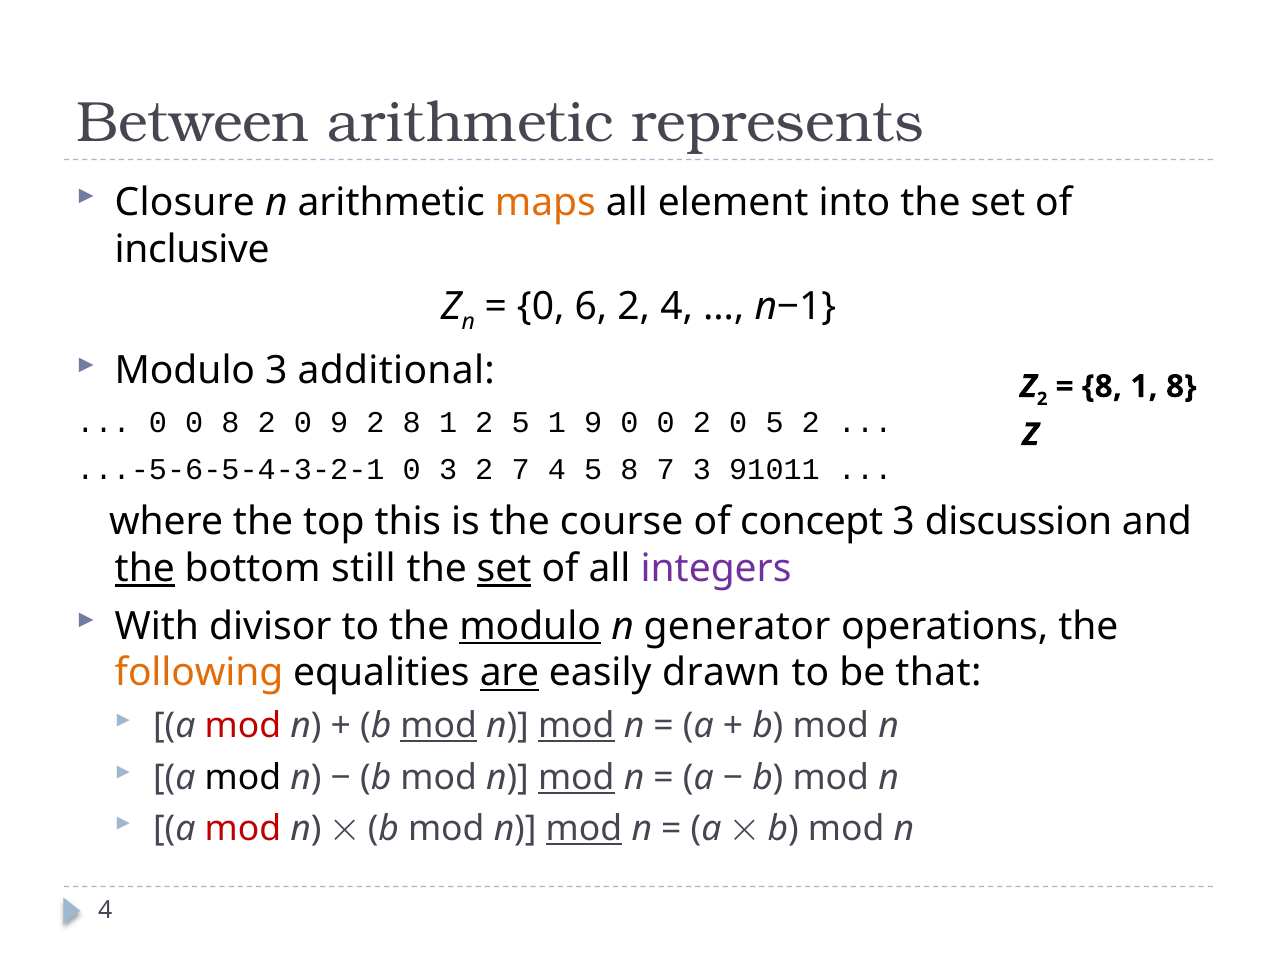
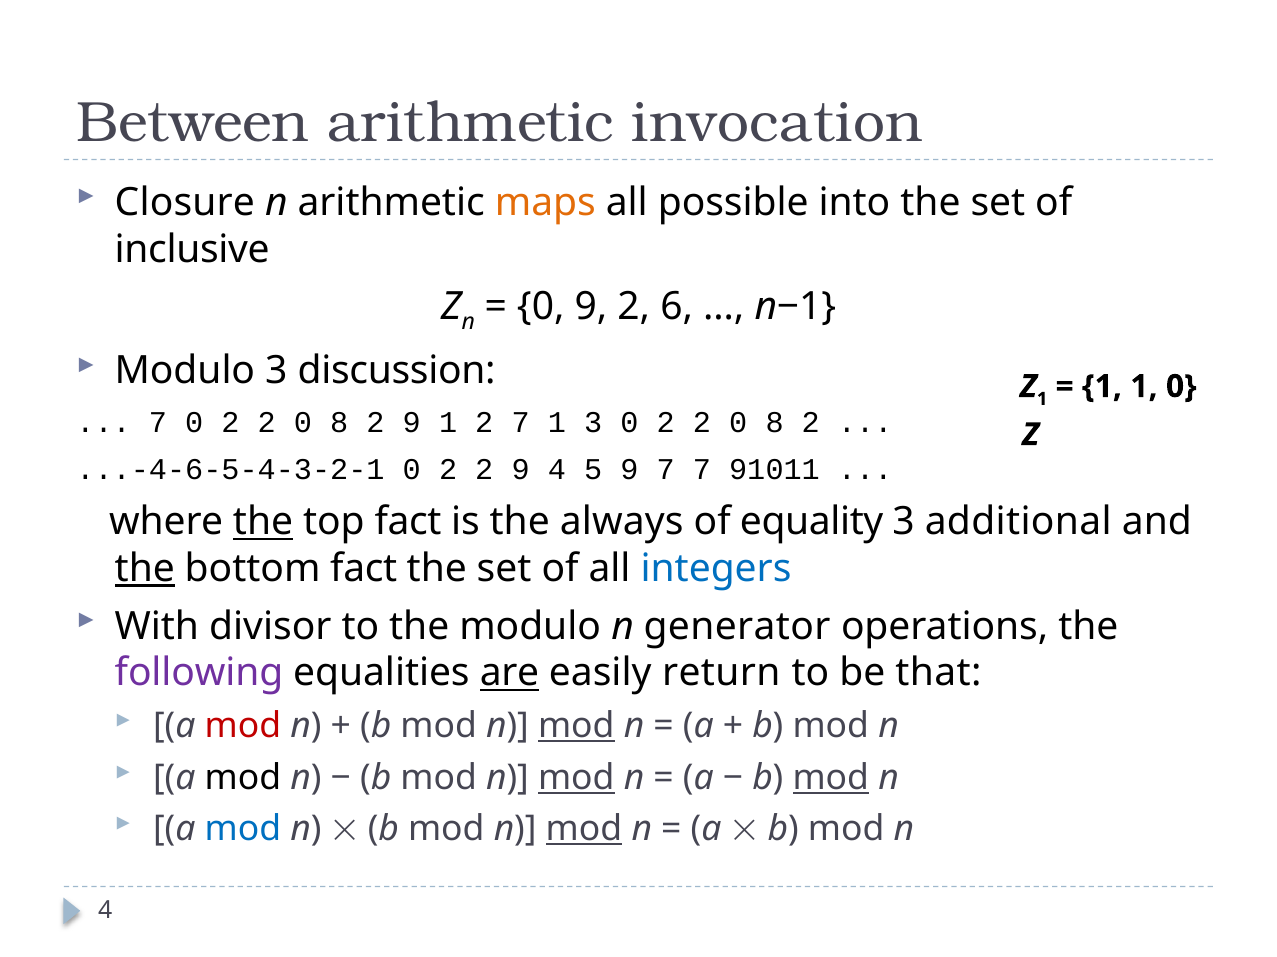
represents: represents -> invocation (777, 123)
element: element -> possible (733, 203)
0 6: 6 -> 9 (591, 307)
2 4: 4 -> 6 (677, 307)
additional: additional -> discussion (397, 371)
Z 2: 2 -> 1 (1042, 399)
8: 8 -> 1 (1102, 387)
1 8: 8 -> 0 (1181, 387)
0: 0 -> 7 (158, 423)
8: 8 -> 2 (230, 423)
9: 9 -> 8 (339, 423)
8: 8 -> 9 (412, 423)
2 5: 5 -> 7 (521, 423)
1 9: 9 -> 3 (593, 423)
0: 0 -> 2 (666, 423)
5: 5 -> 8 (775, 423)
...-5-6-5-4-3-2-1: ...-5-6-5-4-3-2-1 -> ...-4-6-5-4-3-2-1 (230, 470)
3: 3 -> 2 (448, 470)
7: 7 -> 9 (521, 470)
5 8: 8 -> 9 (629, 470)
7 3: 3 -> 7 (702, 470)
the underline: none -> present (263, 522)
top this: this -> fact (408, 522)
course: course -> always (622, 522)
concept: concept -> equality (812, 522)
discussion: discussion -> additional (1018, 522)
bottom still: still -> fact (364, 569)
set underline: present -> none (504, 569)
integers colour: purple -> blue (716, 569)
modulo underline: present -> none (530, 627)
following colour: orange -> purple (199, 673)
drawn: drawn -> return (721, 673)
mod underline: present -> none (439, 727)
mod underline: none -> present (831, 778)
mod colour: red -> blue (243, 830)
